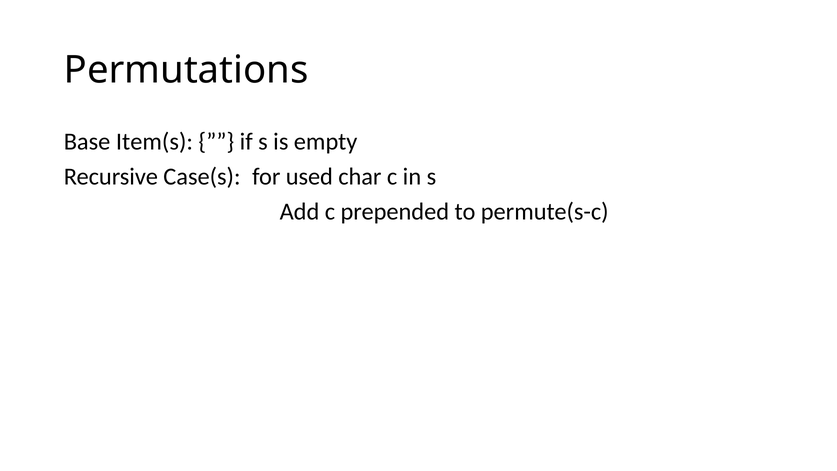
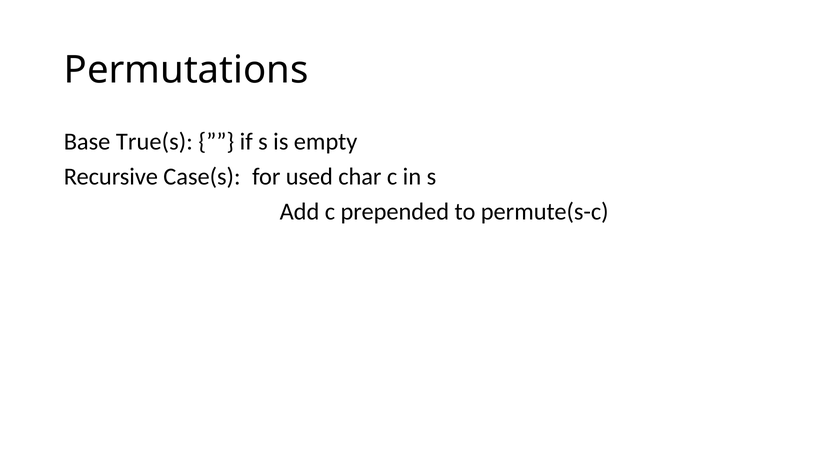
Item(s: Item(s -> True(s (154, 142)
